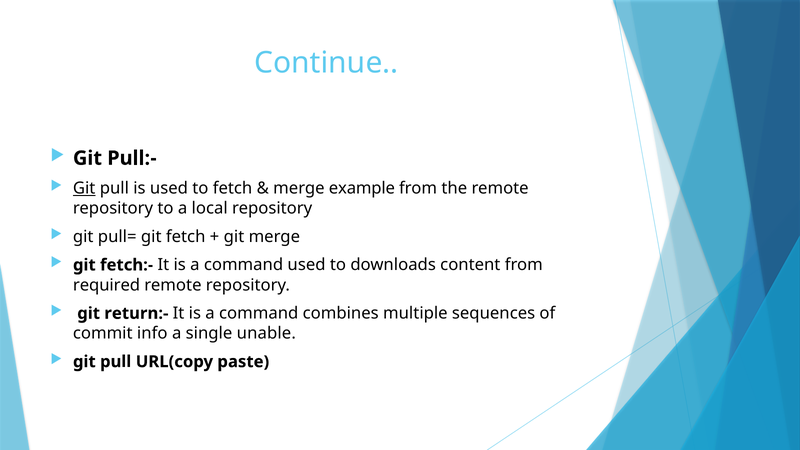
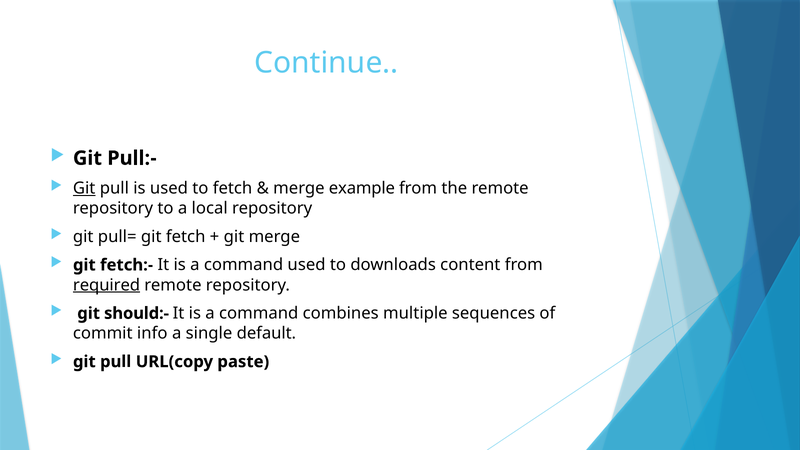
required underline: none -> present (107, 285)
return:-: return:- -> should:- (136, 313)
unable: unable -> default (266, 333)
